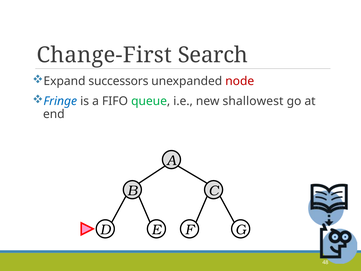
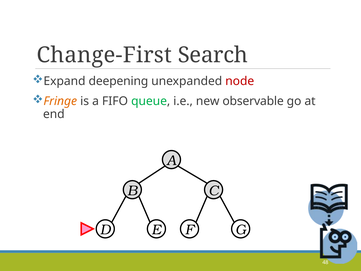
successors: successors -> deepening (118, 81)
Fringe colour: blue -> orange (60, 101)
shallowest: shallowest -> observable (253, 101)
